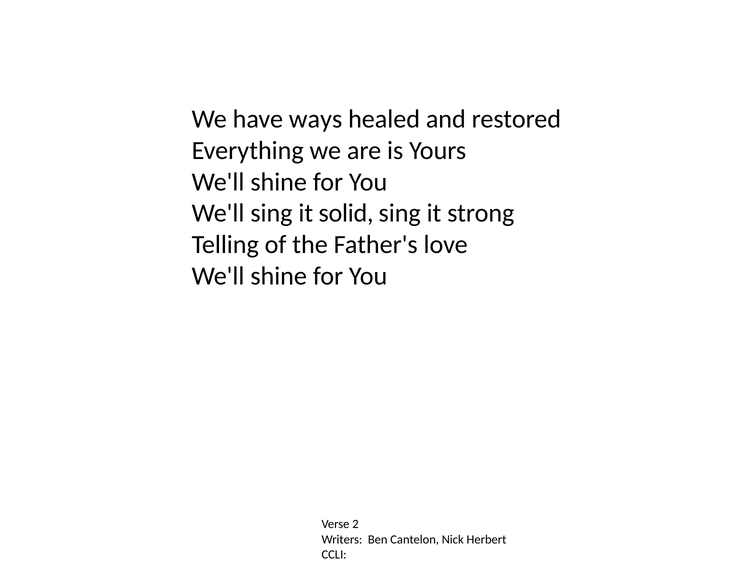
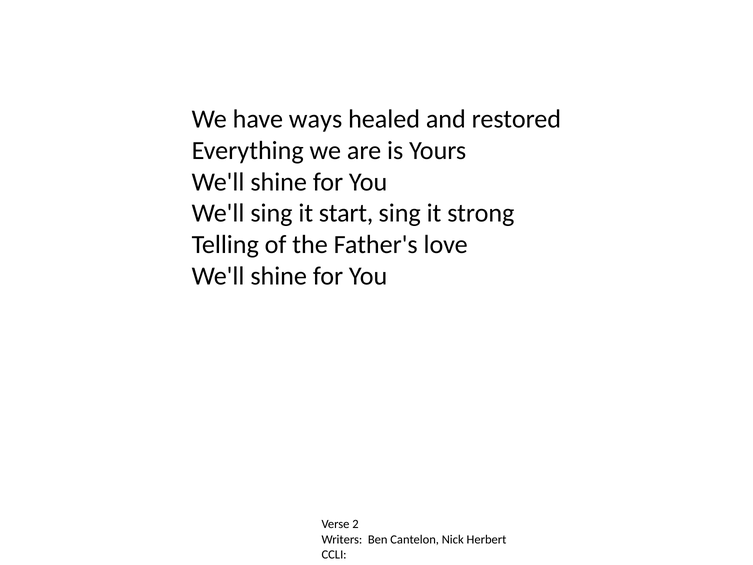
solid: solid -> start (346, 213)
